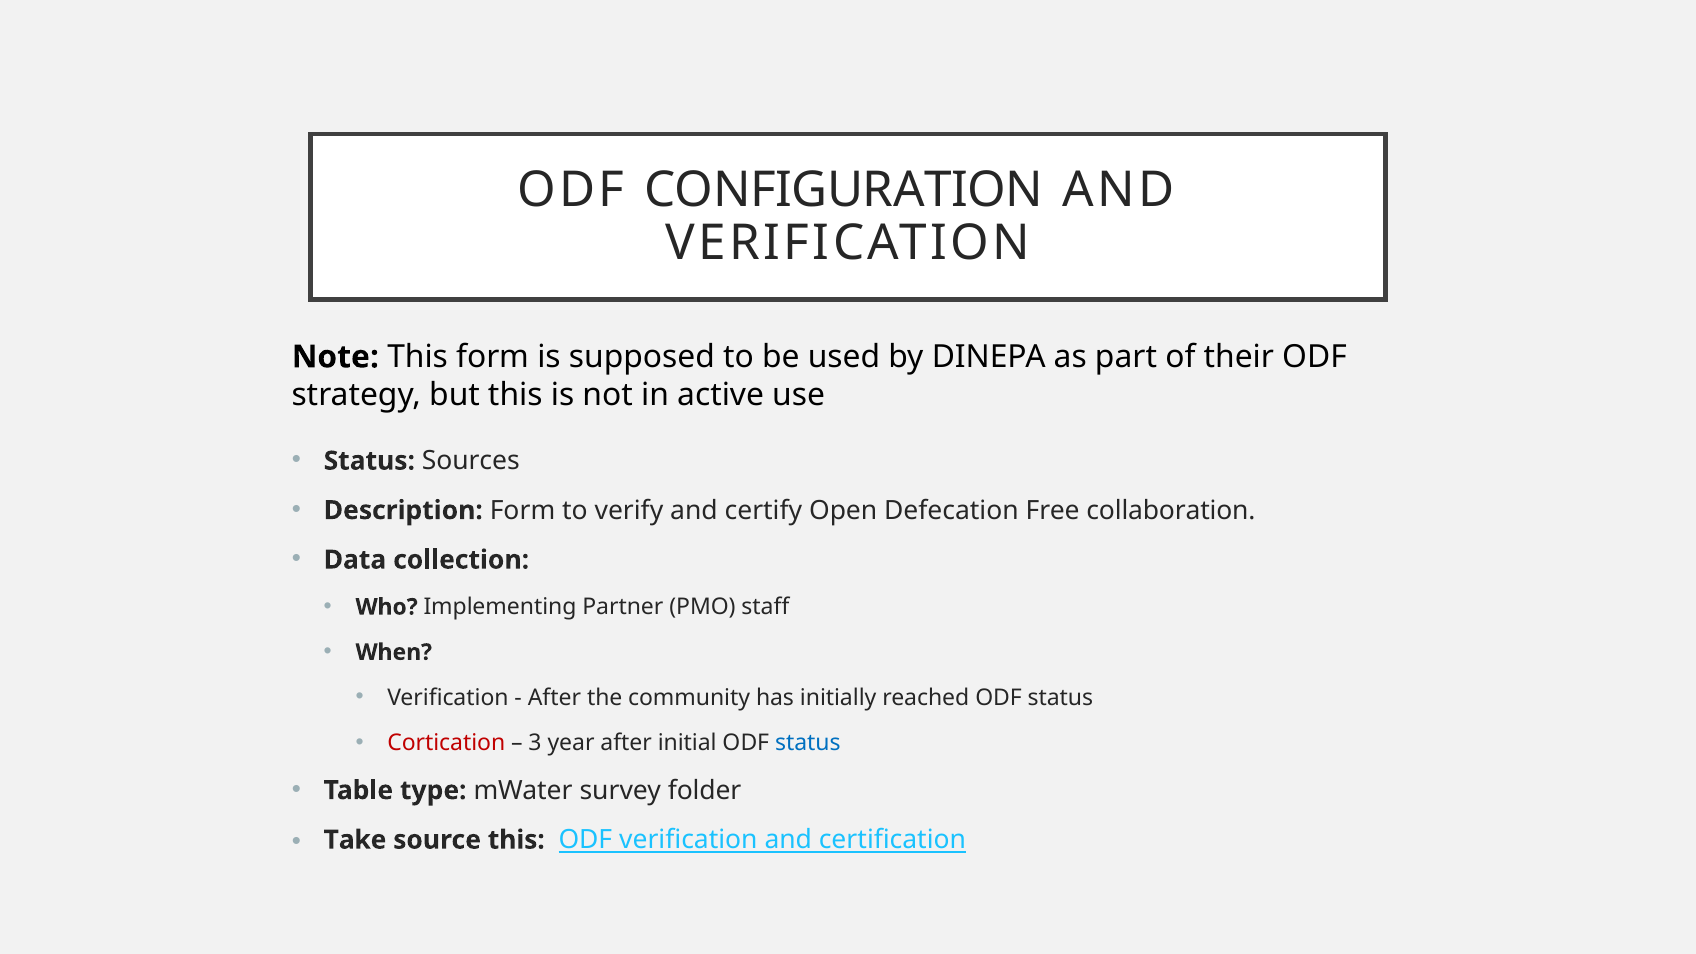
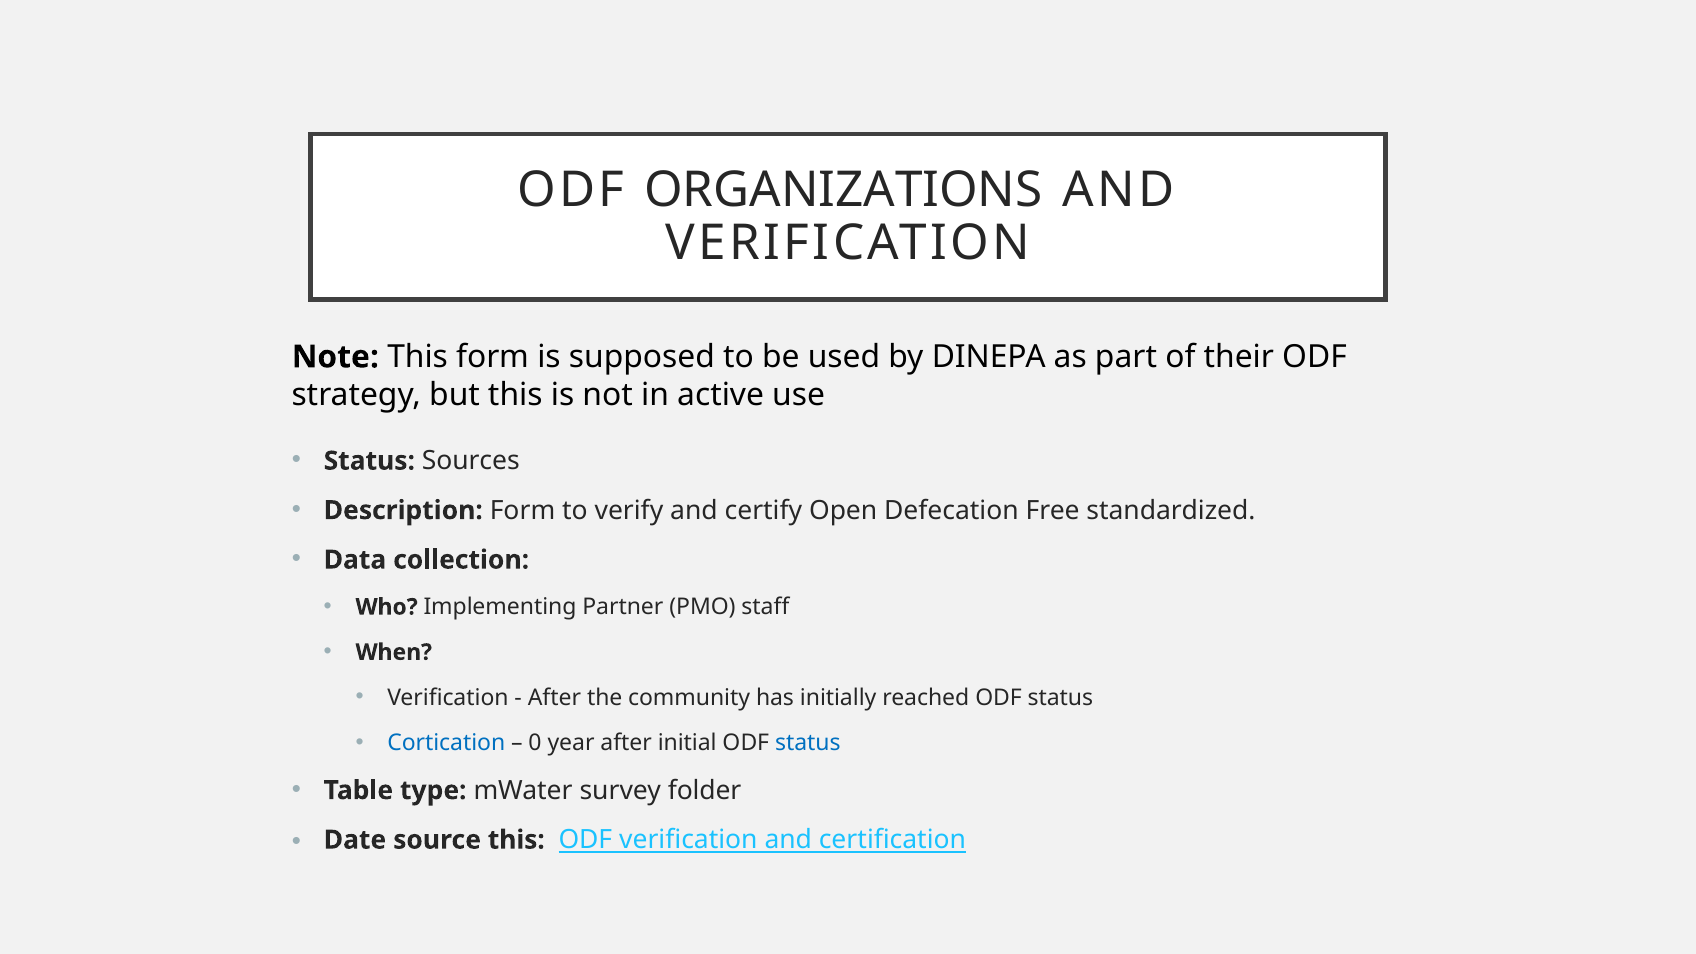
CONFIGURATION: CONFIGURATION -> ORGANIZATIONS (843, 190)
collaboration: collaboration -> standardized (1171, 510)
Cortication colour: red -> blue (446, 743)
3: 3 -> 0 (535, 743)
Take: Take -> Date (355, 840)
